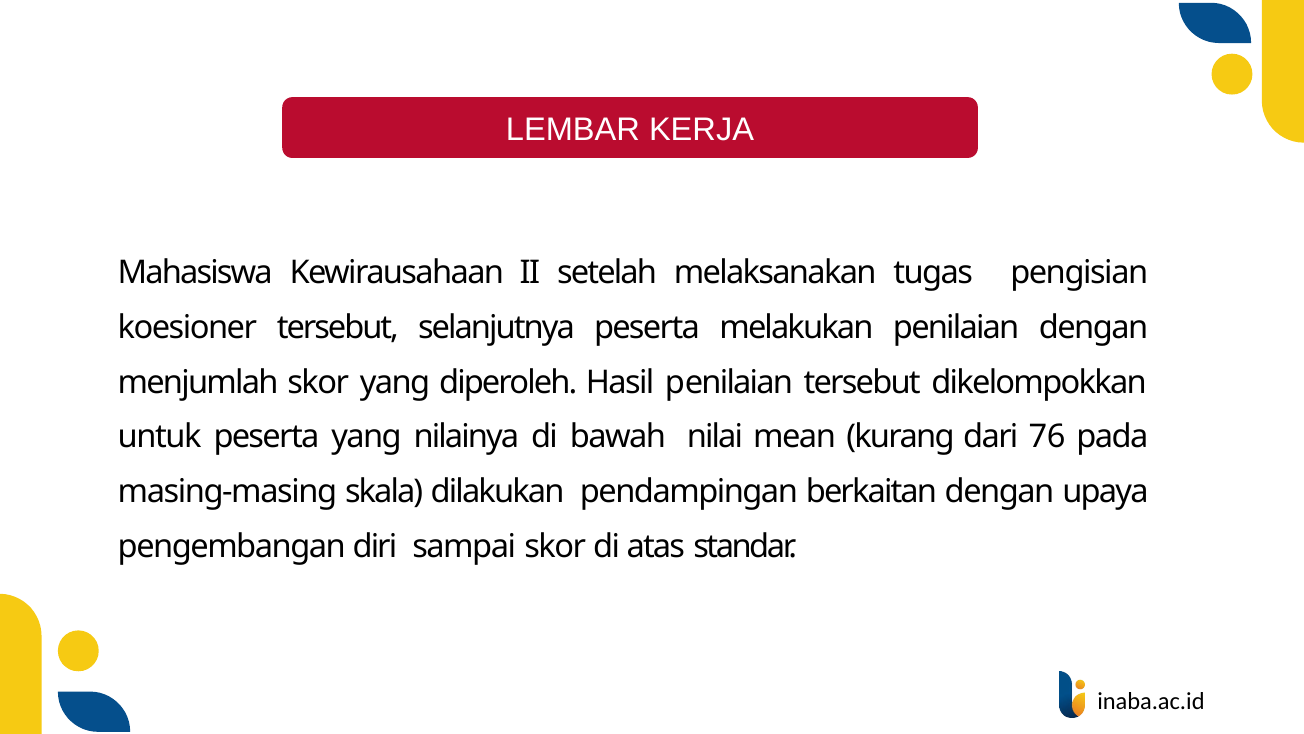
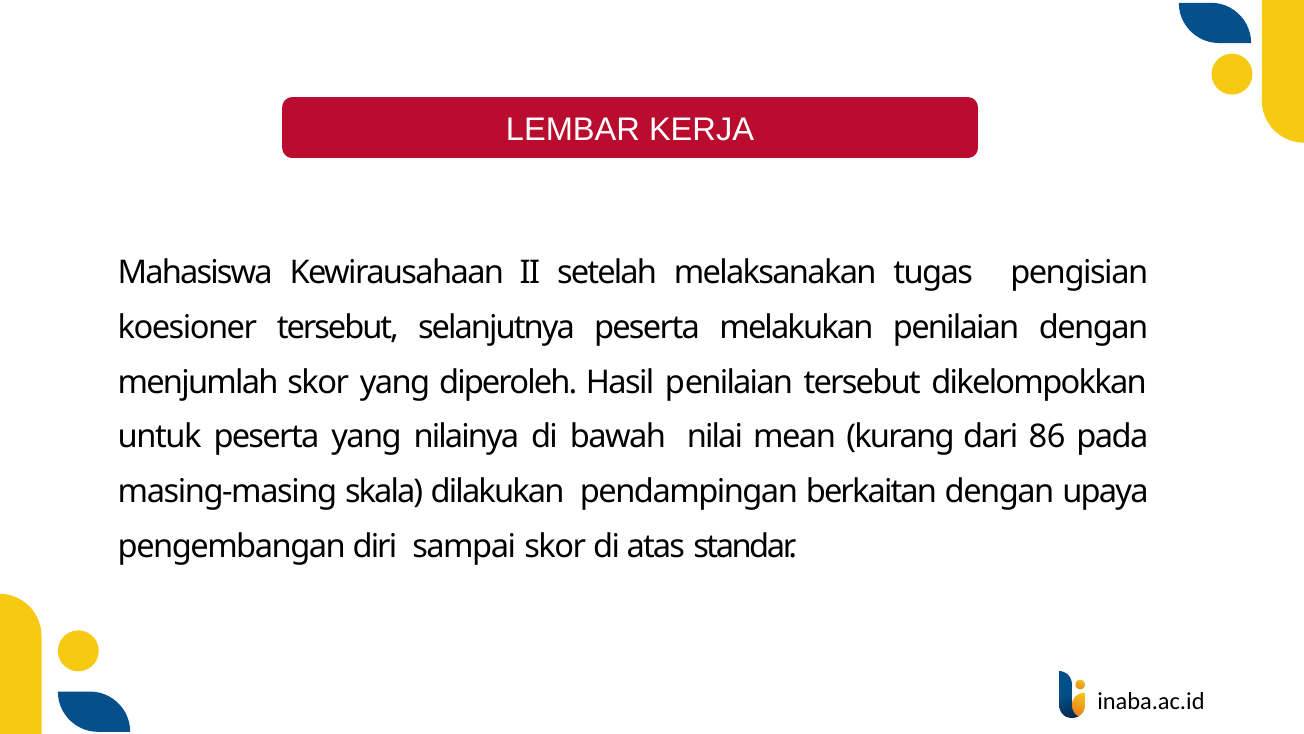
76: 76 -> 86 (1047, 437)
